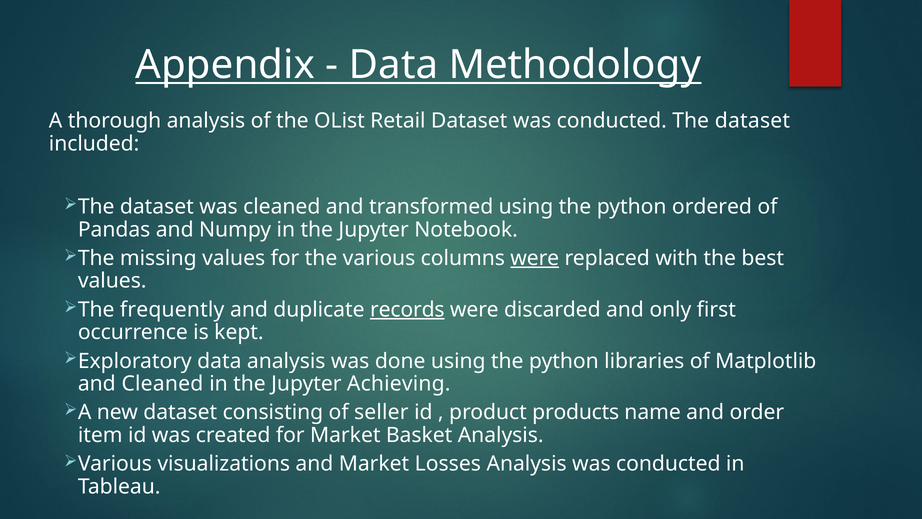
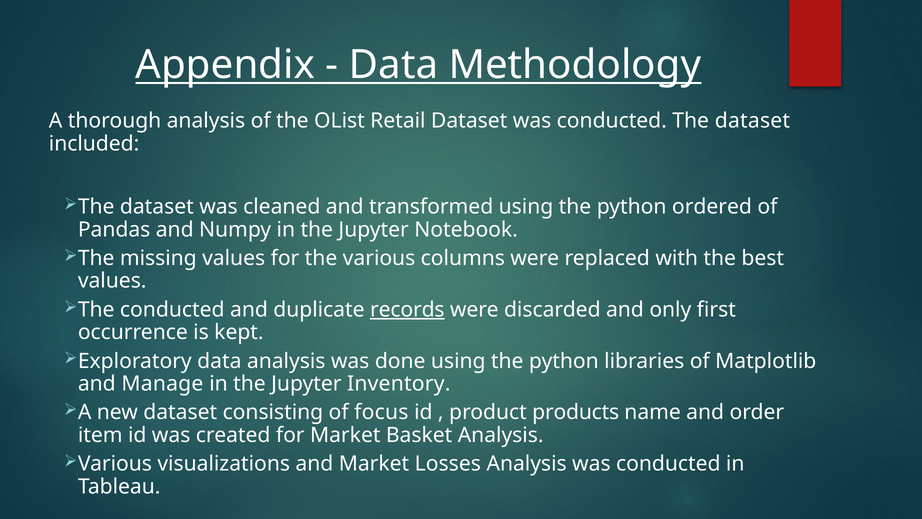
were underline: present -> none (535, 258)
The frequently: frequently -> conducted (172, 309)
and Cleaned: Cleaned -> Manage (162, 384)
Achieving: Achieving -> Inventory (399, 384)
seller: seller -> focus (381, 412)
